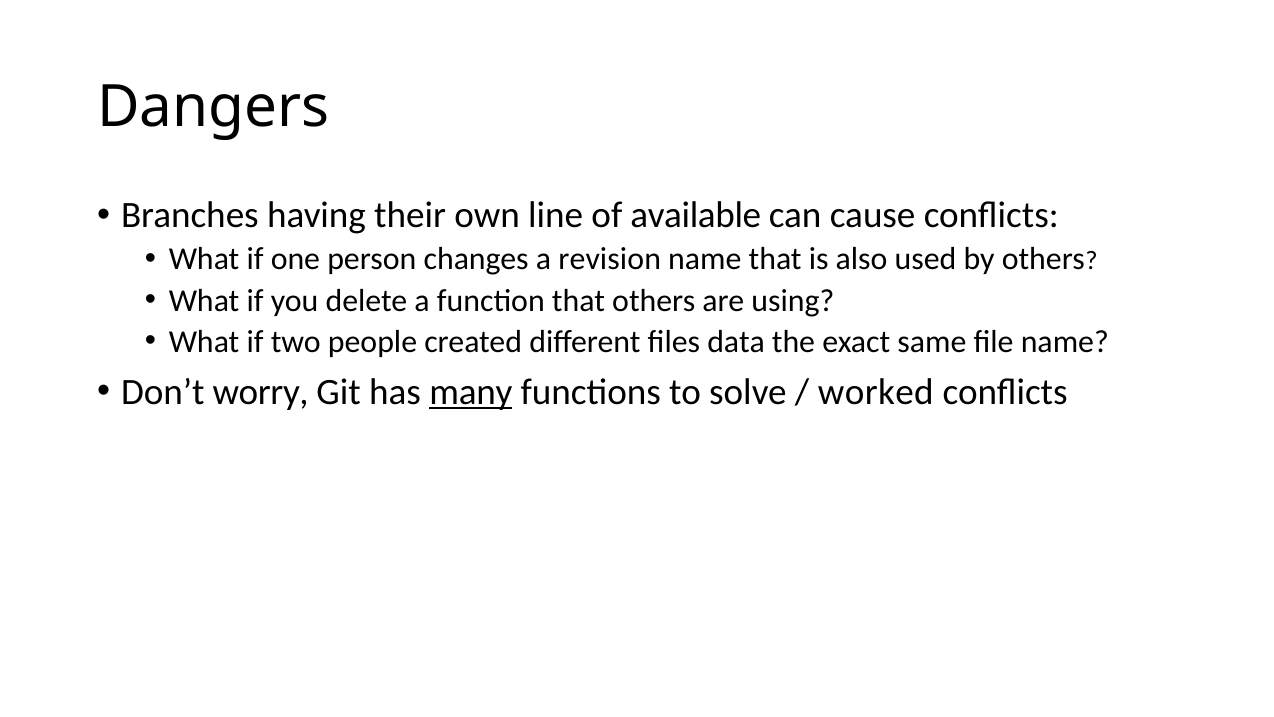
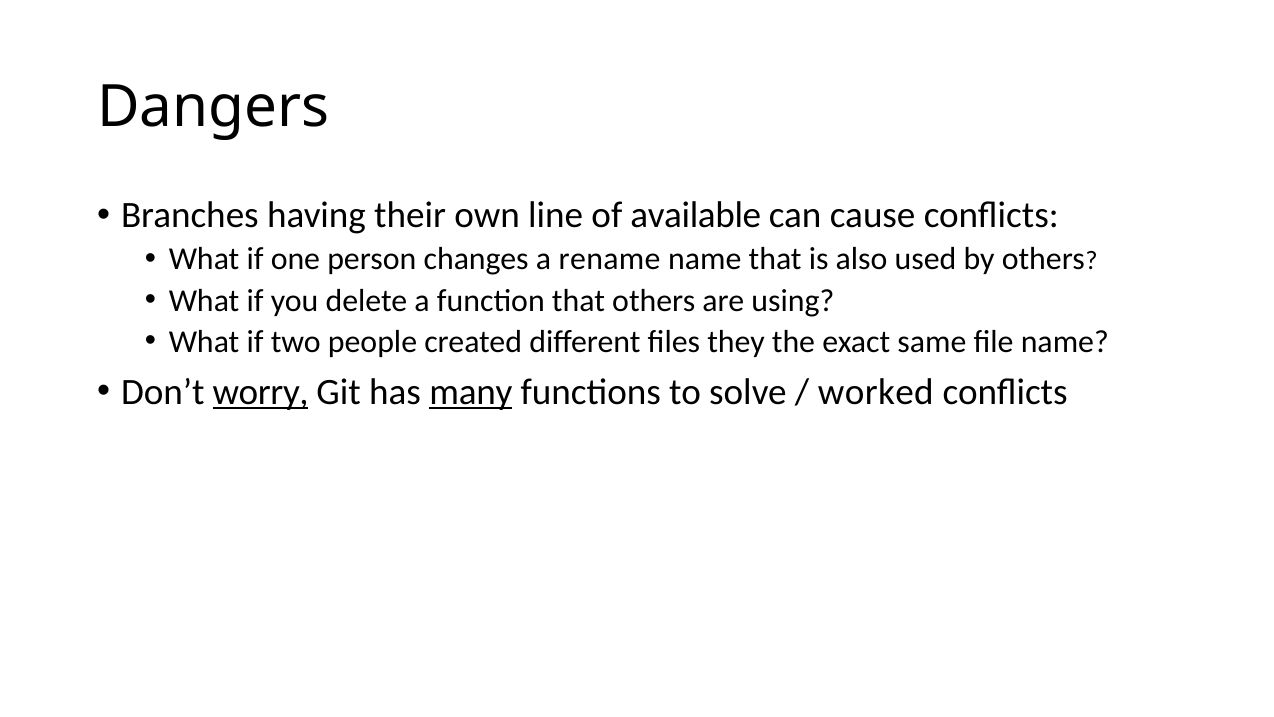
revision: revision -> rename (610, 259)
data: data -> they (736, 341)
worry underline: none -> present (261, 392)
